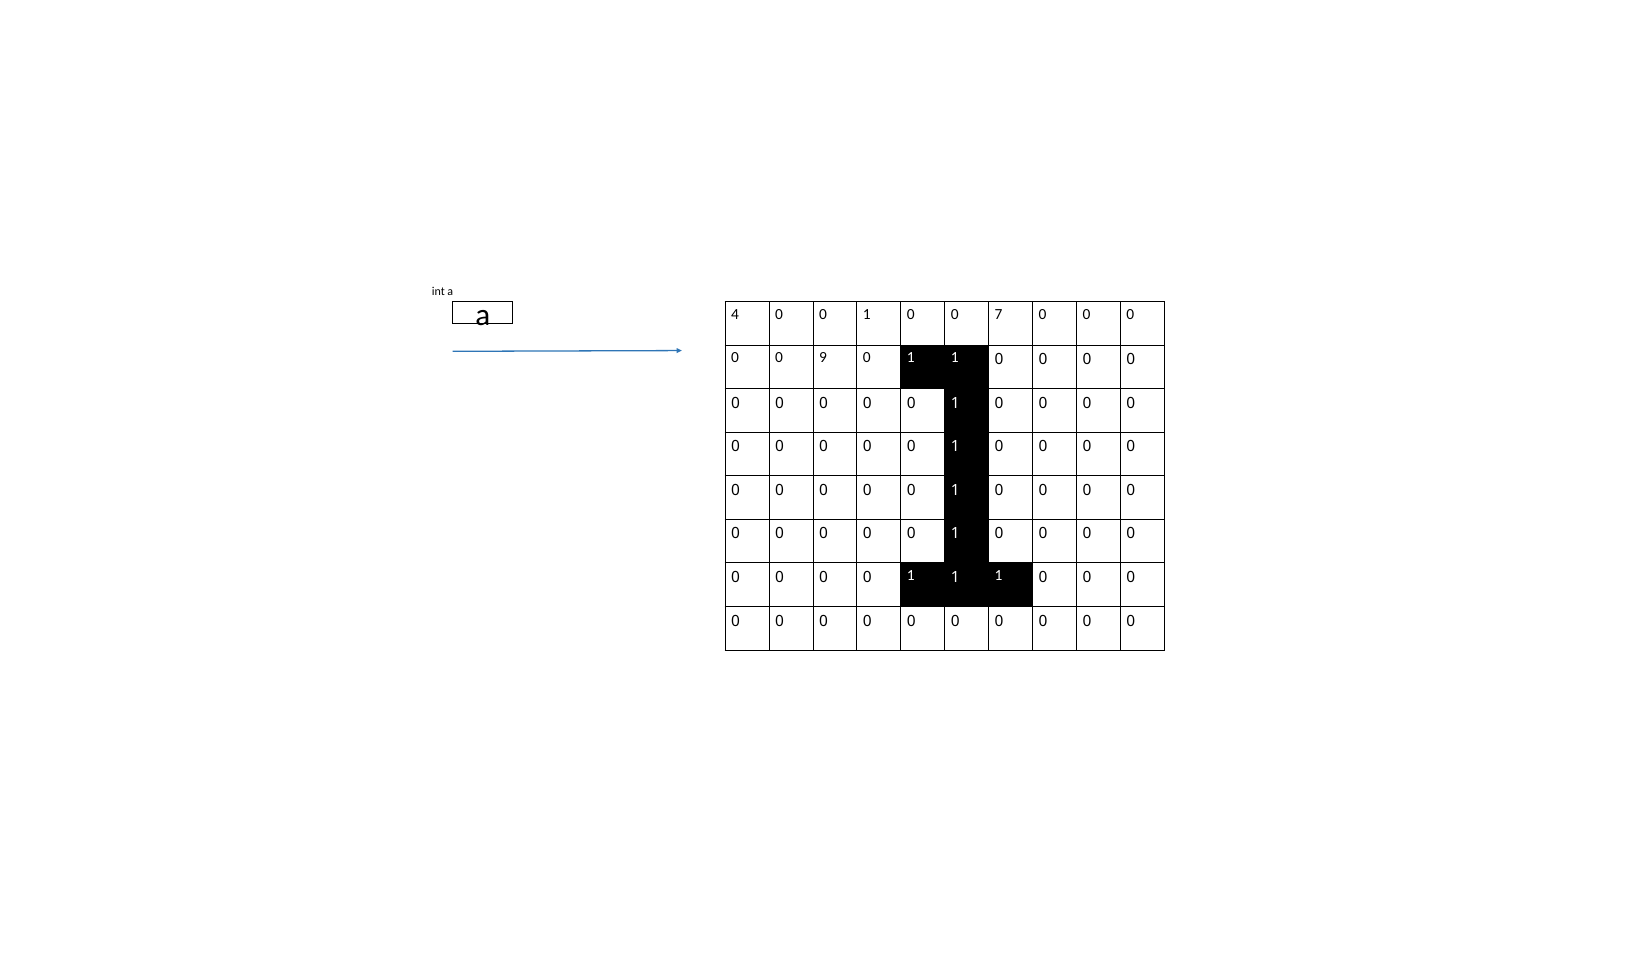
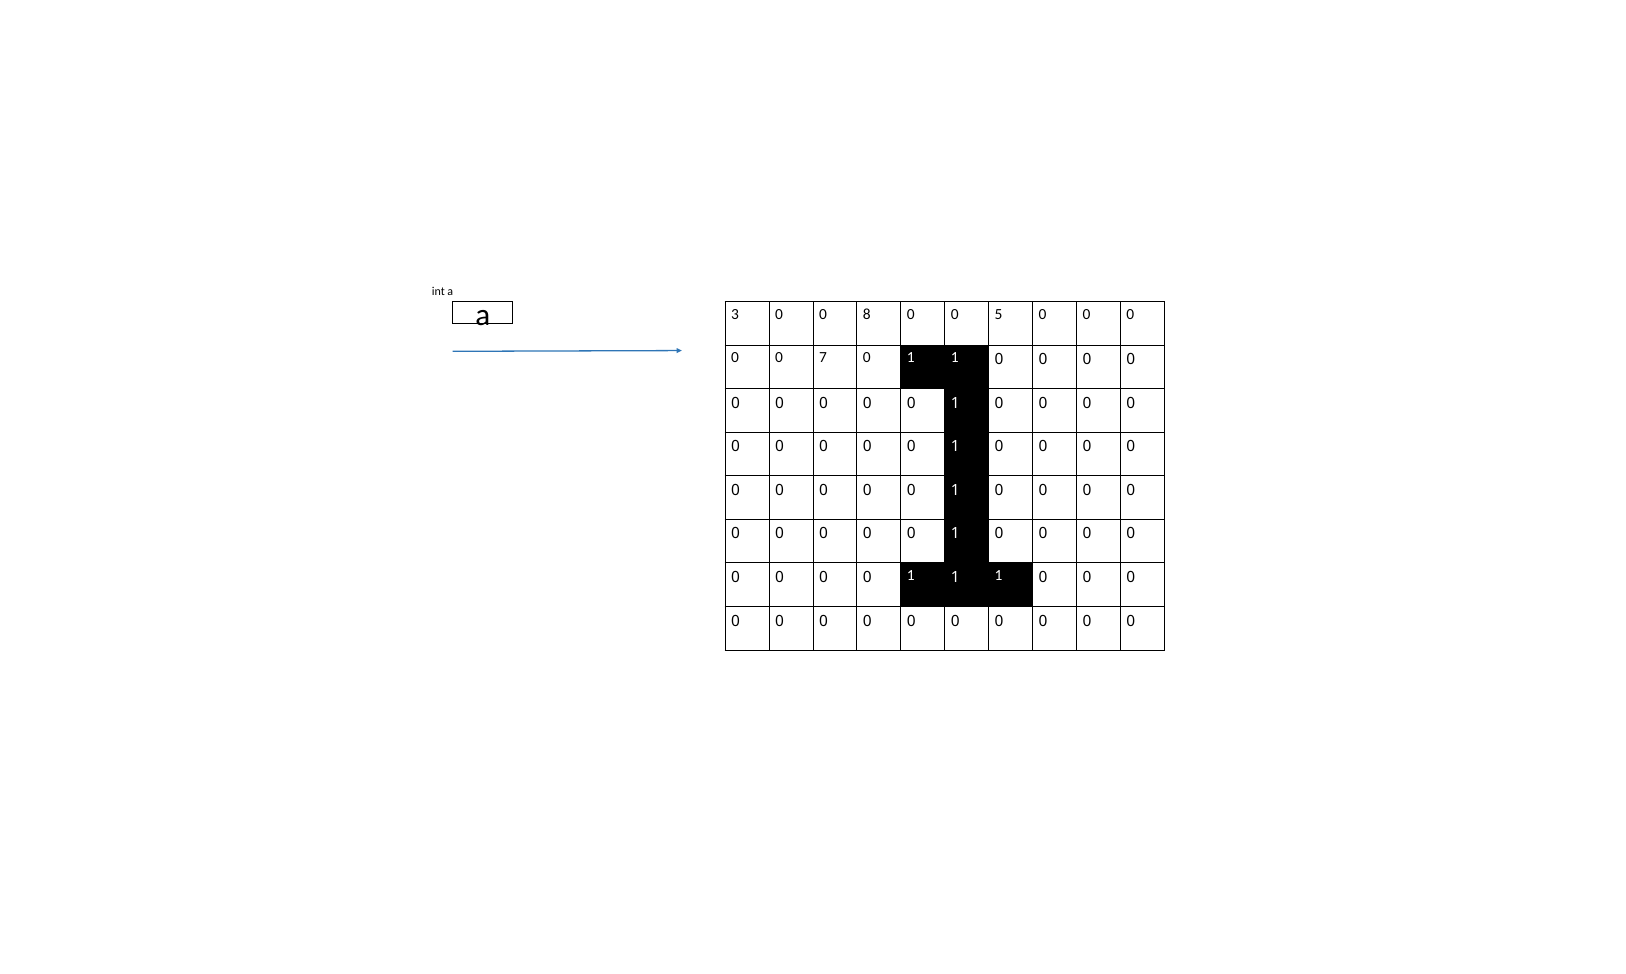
4: 4 -> 3 (735, 314)
1: 1 -> 8 (867, 314)
7: 7 -> 5 (999, 314)
9: 9 -> 7 (823, 358)
